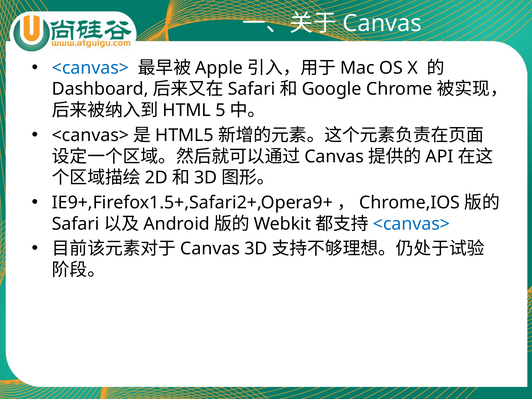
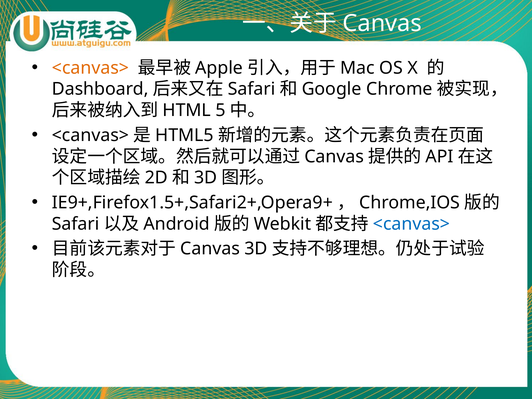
<canvas> colour: blue -> orange (90, 68)
